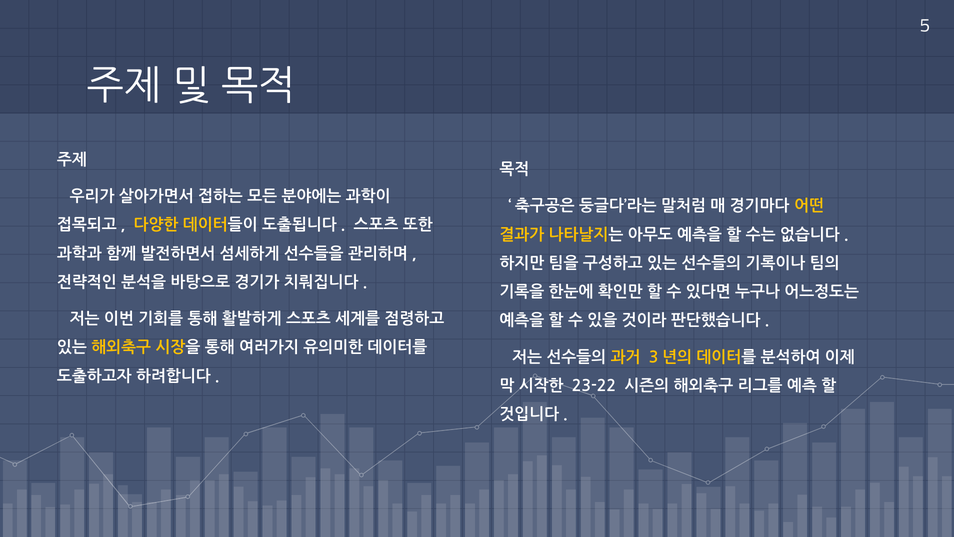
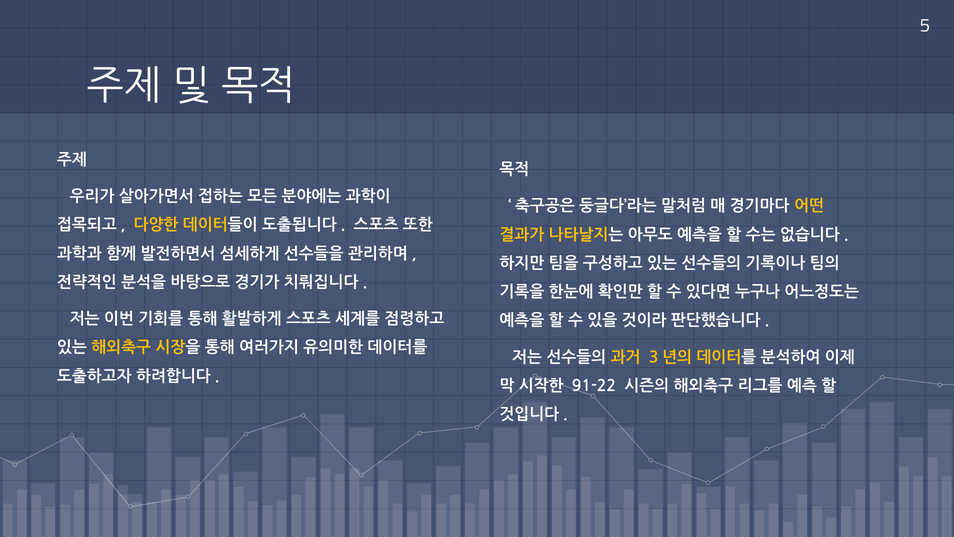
23-22: 23-22 -> 91-22 (594, 386)
